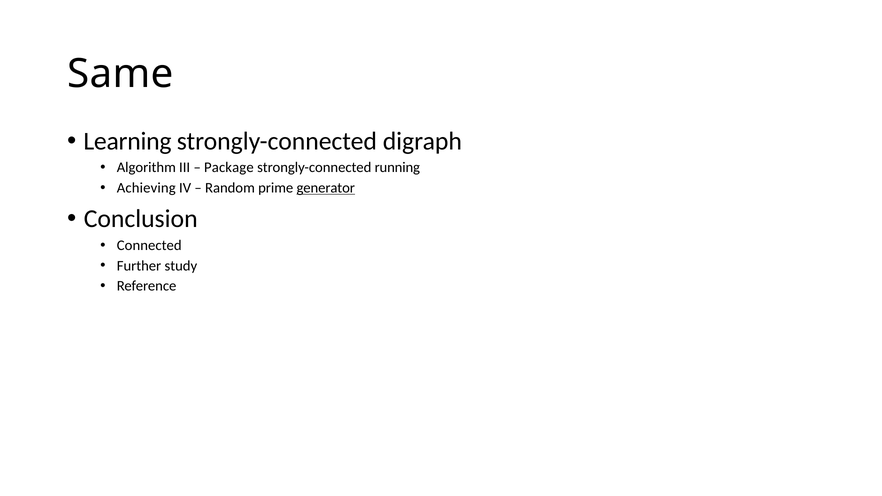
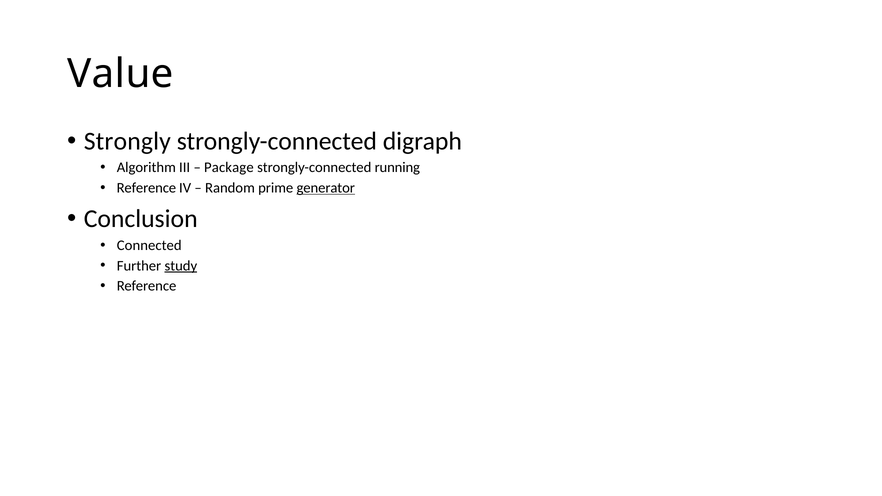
Same: Same -> Value (120, 74)
Learning: Learning -> Strongly (127, 141)
Achieving: Achieving -> Reference (146, 188)
study underline: none -> present (181, 266)
